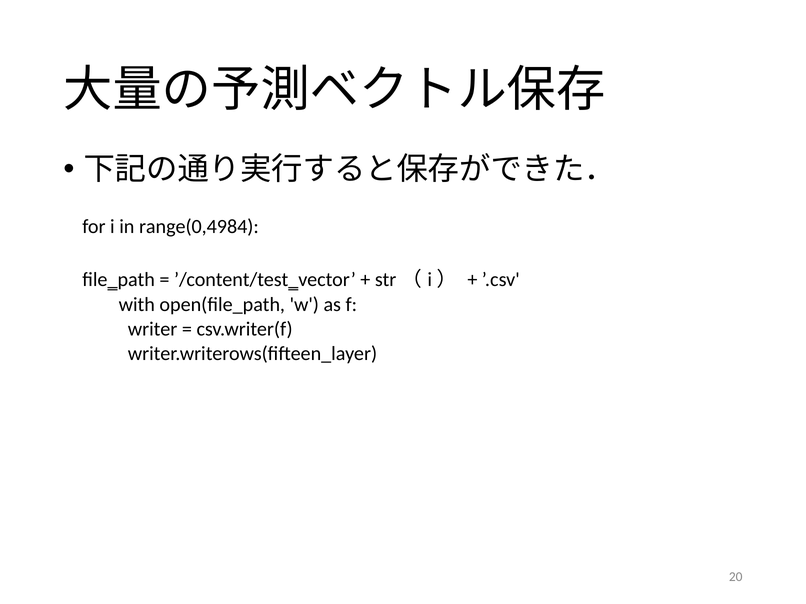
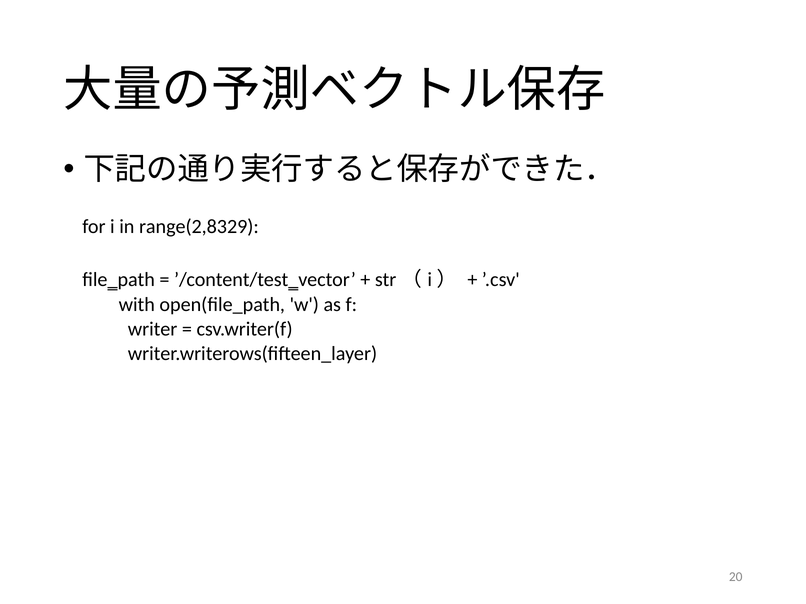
range(0,4984: range(0,4984 -> range(2,8329 (199, 227)
